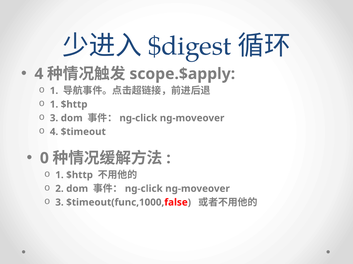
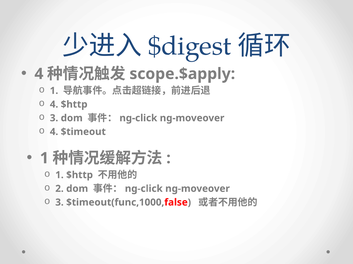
1: 1 -> 4 (54, 105)
0: 0 -> 1 (44, 159)
